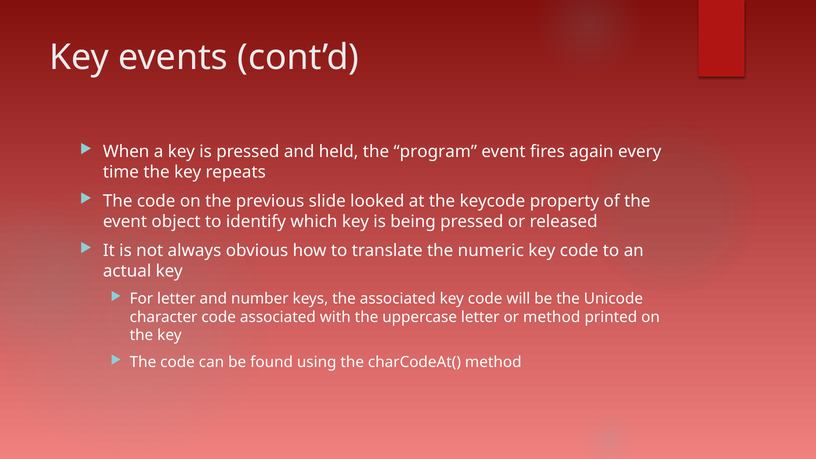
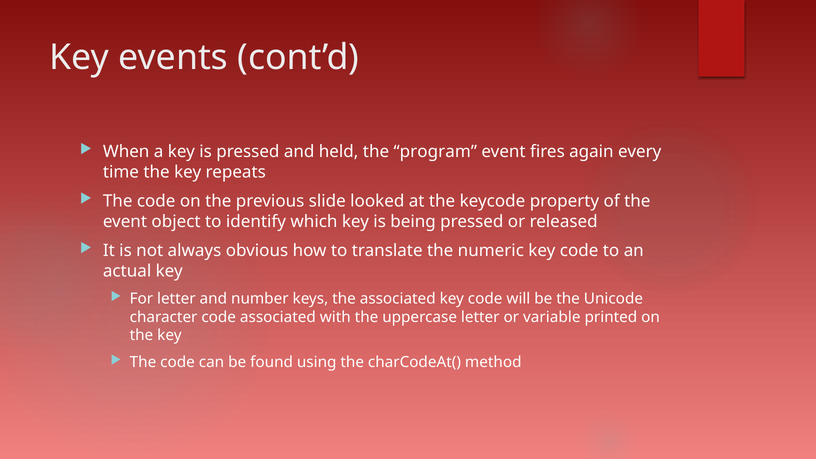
or method: method -> variable (552, 317)
